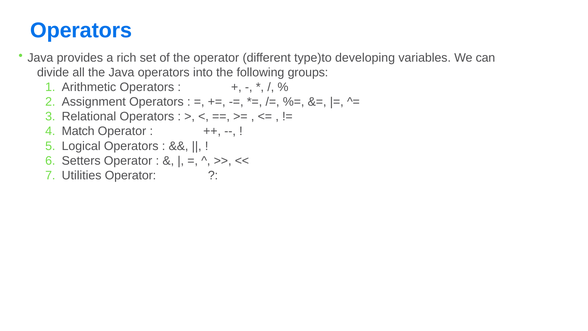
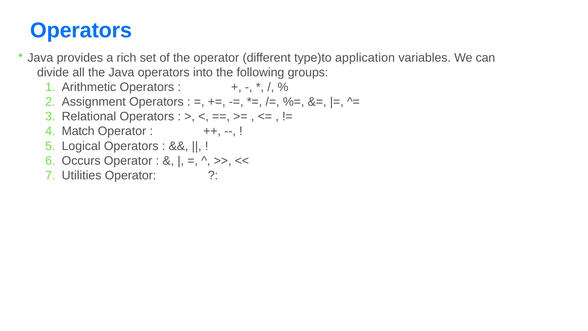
developing: developing -> application (365, 58)
Setters: Setters -> Occurs (81, 161)
